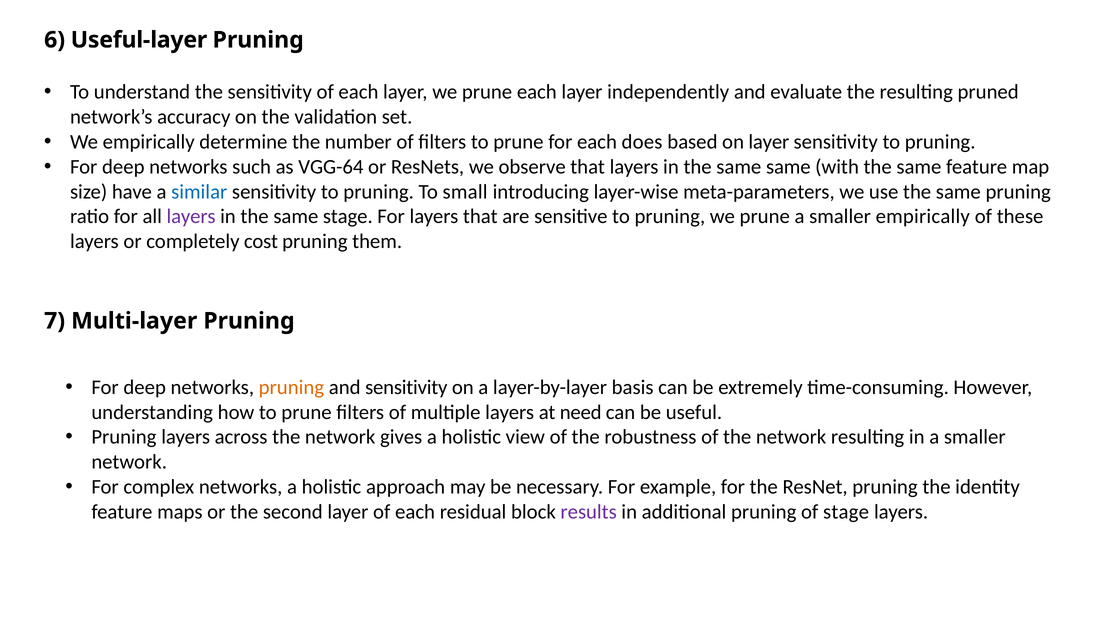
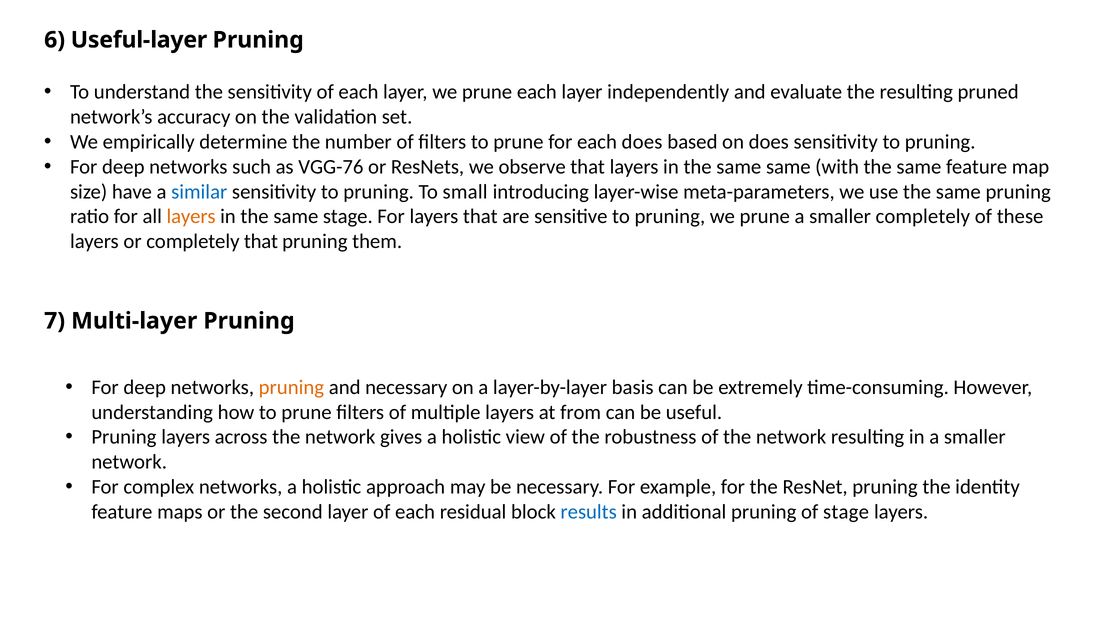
on layer: layer -> does (769, 142)
VGG-64: VGG-64 -> VGG-76 (331, 167)
layers colour: purple -> orange (191, 217)
smaller empirically: empirically -> completely (923, 217)
completely cost: cost -> that (261, 242)
and sensitivity: sensitivity -> necessary (406, 387)
need: need -> from (581, 412)
results colour: purple -> blue (589, 512)
